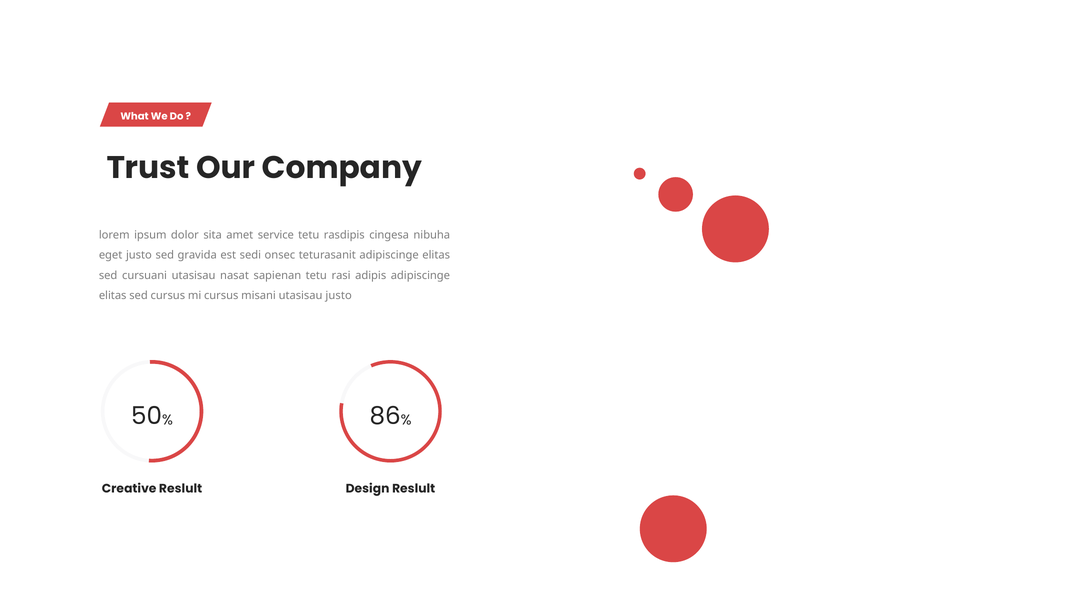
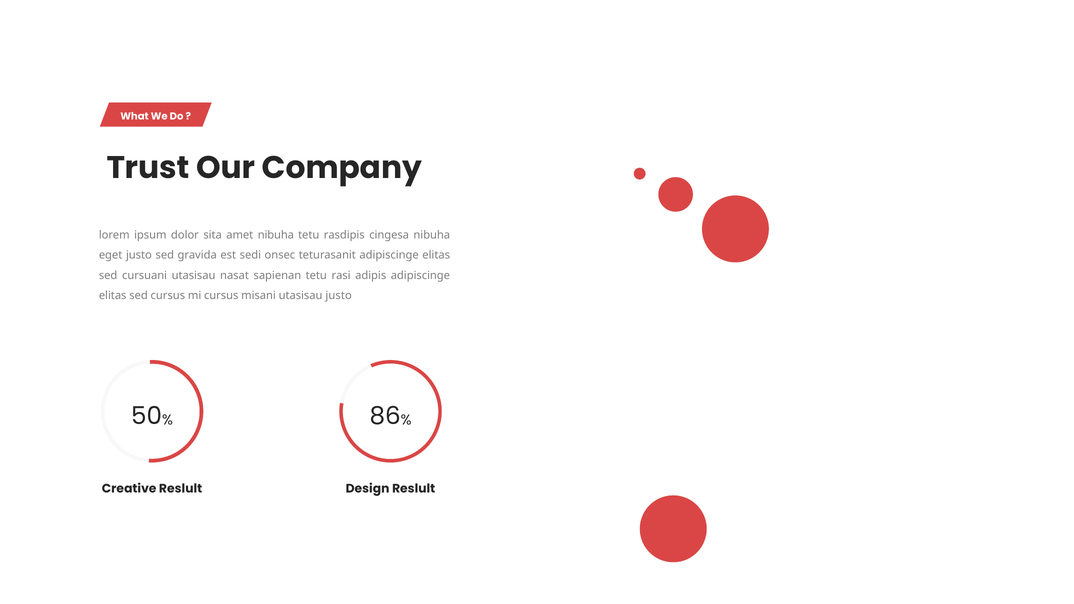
amet service: service -> nibuha (276, 235)
